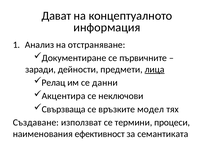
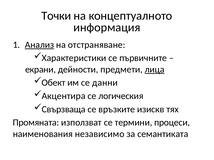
Дават: Дават -> Точки (56, 16)
Анализ underline: none -> present (39, 45)
Документиране: Документиране -> Характеристики (74, 58)
заради: заради -> екрани (41, 70)
Релац: Релац -> Обект (54, 83)
неключови: неключови -> логическия (121, 96)
модел: модел -> изискв (151, 110)
Създаване: Създаване -> Промяната (36, 123)
ефективност: ефективност -> независимо (100, 134)
